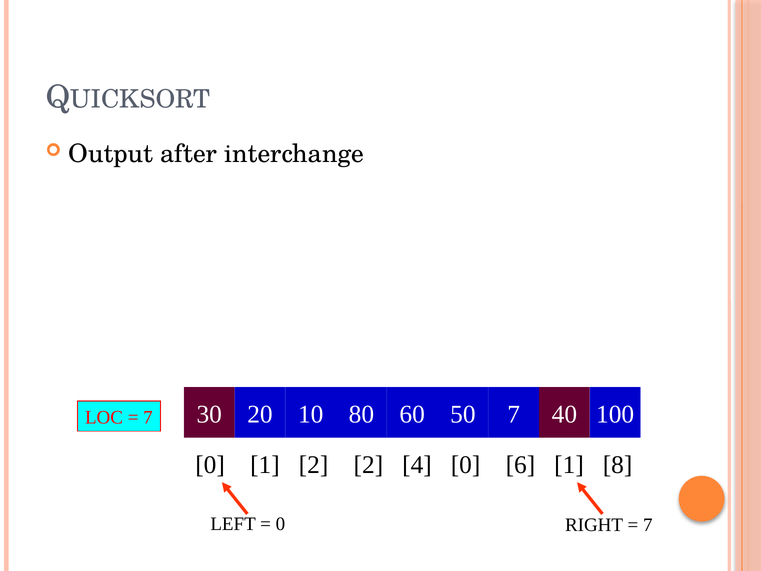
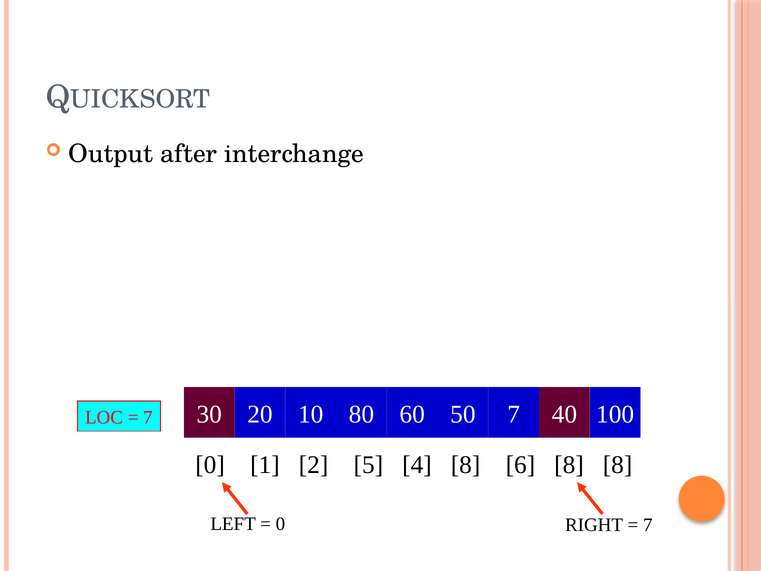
2 2: 2 -> 5 (368, 465)
4 0: 0 -> 8 (466, 465)
6 1: 1 -> 8 (569, 465)
